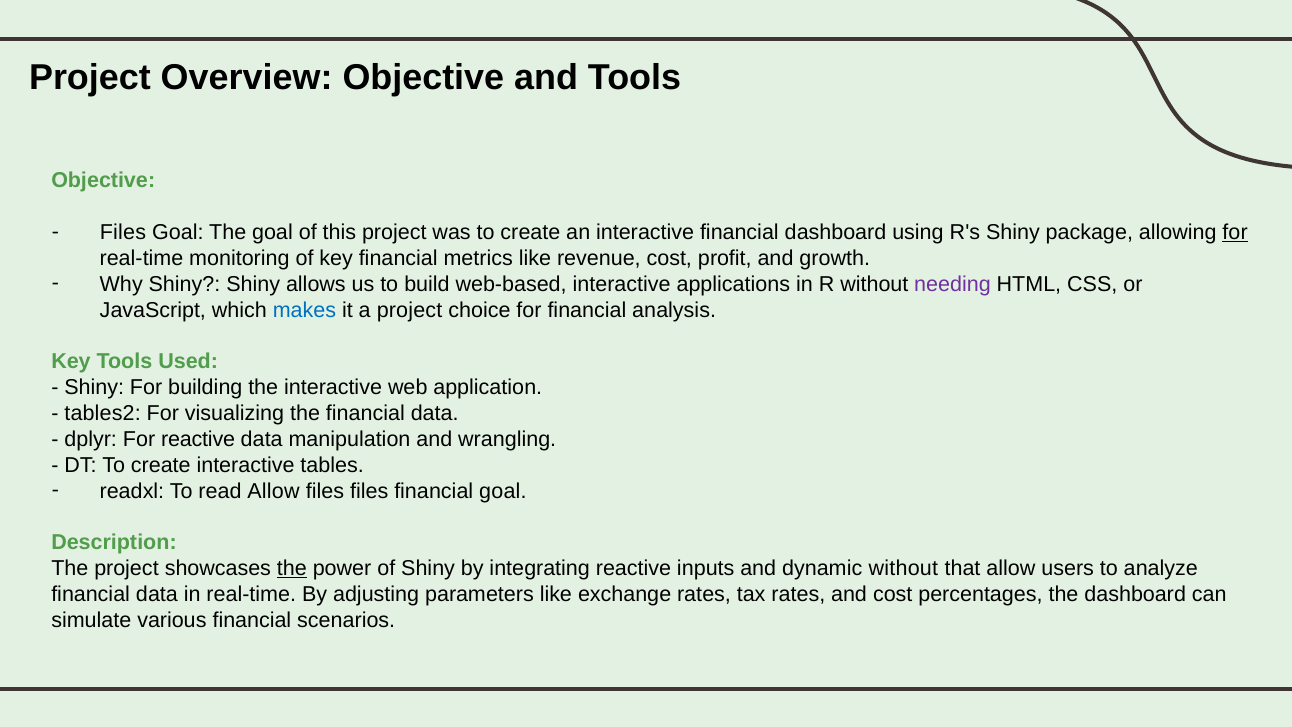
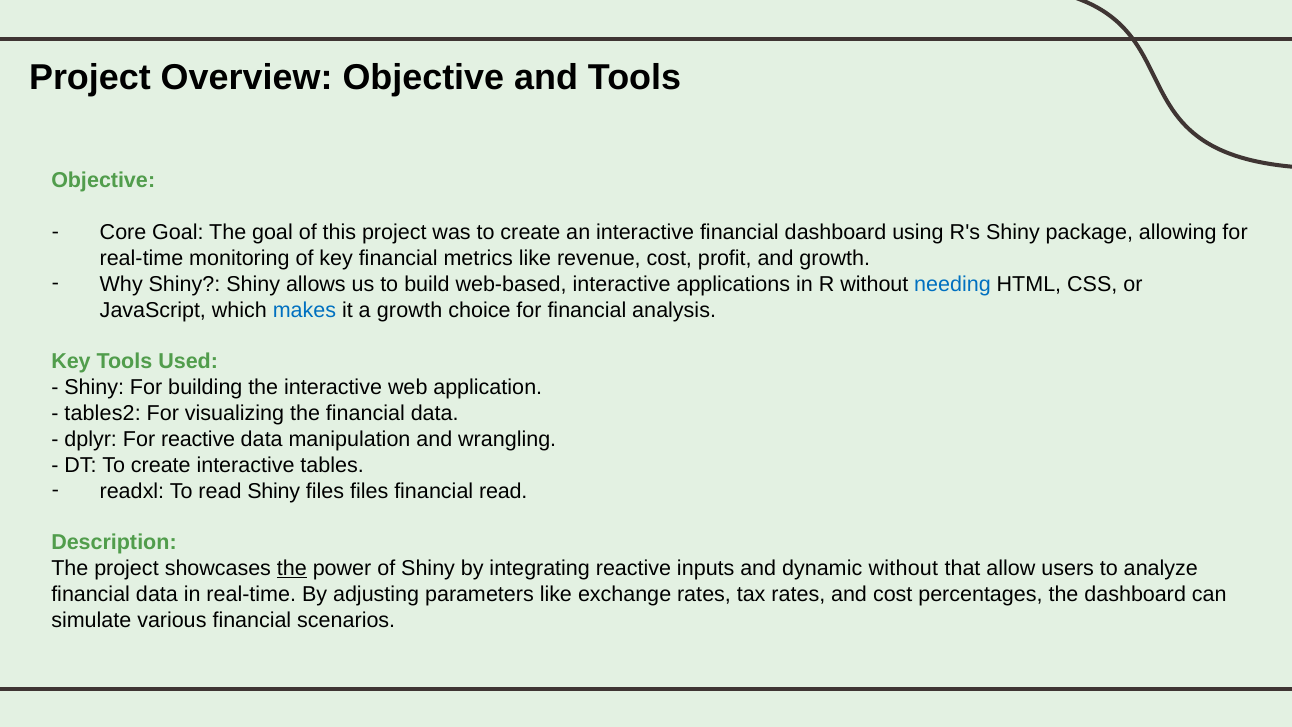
Files: Files -> Core (123, 232)
for underline: present -> none (1235, 232)
needing colour: purple -> blue (953, 284)
a project: project -> growth (410, 310)
read Allow: Allow -> Shiny (274, 491)
financial goal: goal -> read (503, 491)
